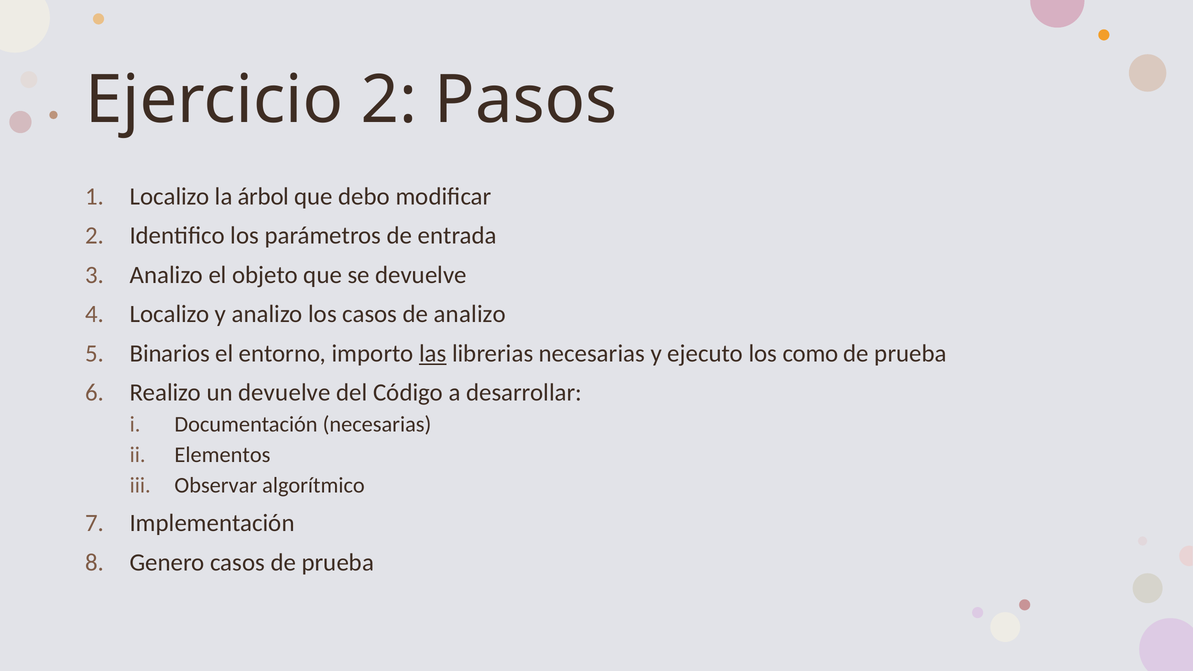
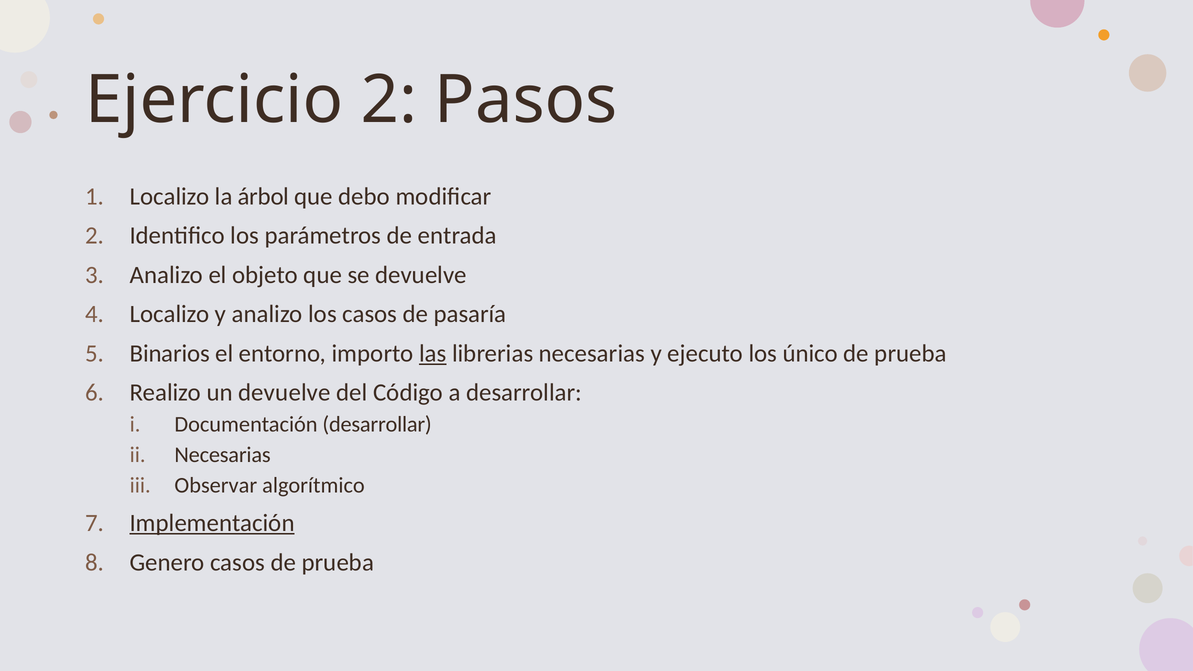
de analizo: analizo -> pasaría (470, 314)
como: como -> único (810, 353)
Documentación necesarias: necesarias -> desarrollar (377, 424)
Elementos: Elementos -> Necesarias (223, 455)
Implementación underline: none -> present (212, 523)
